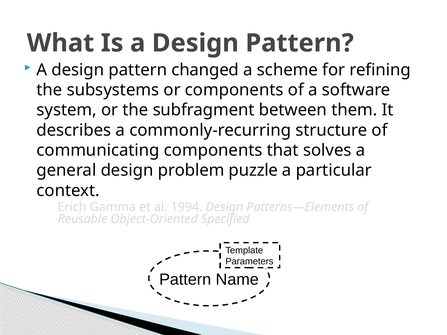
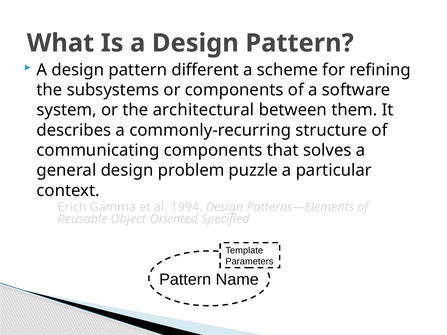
changed: changed -> different (205, 70)
subfragment: subfragment -> architectural (203, 110)
